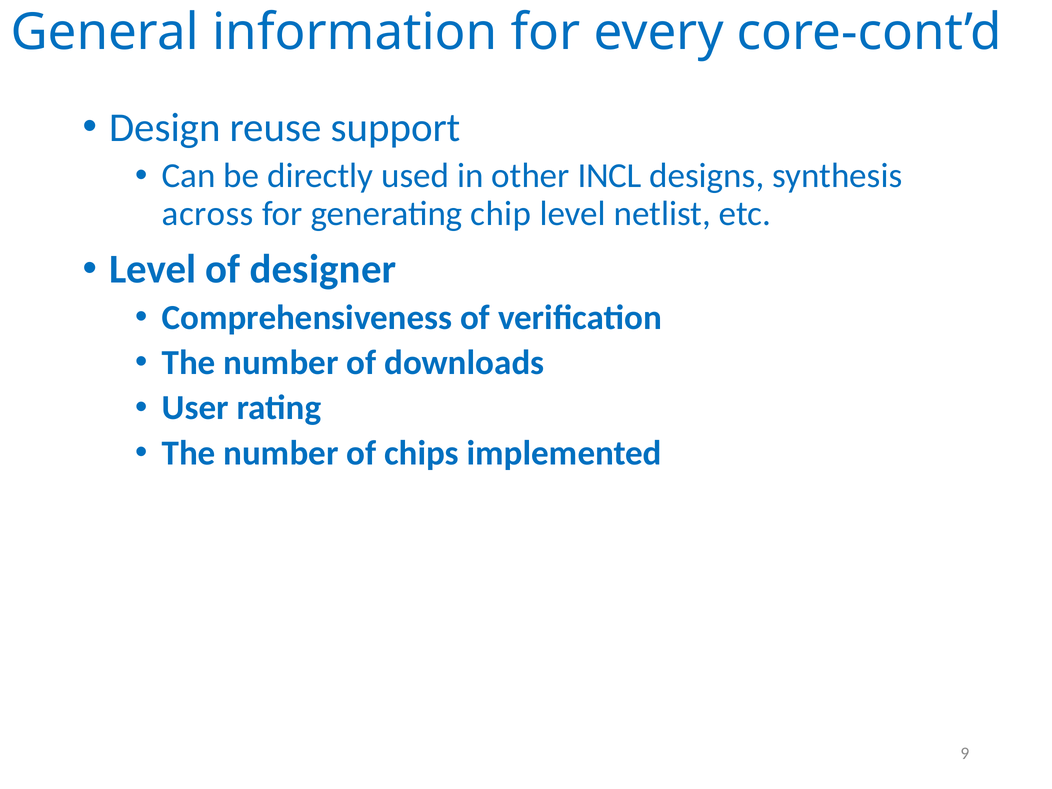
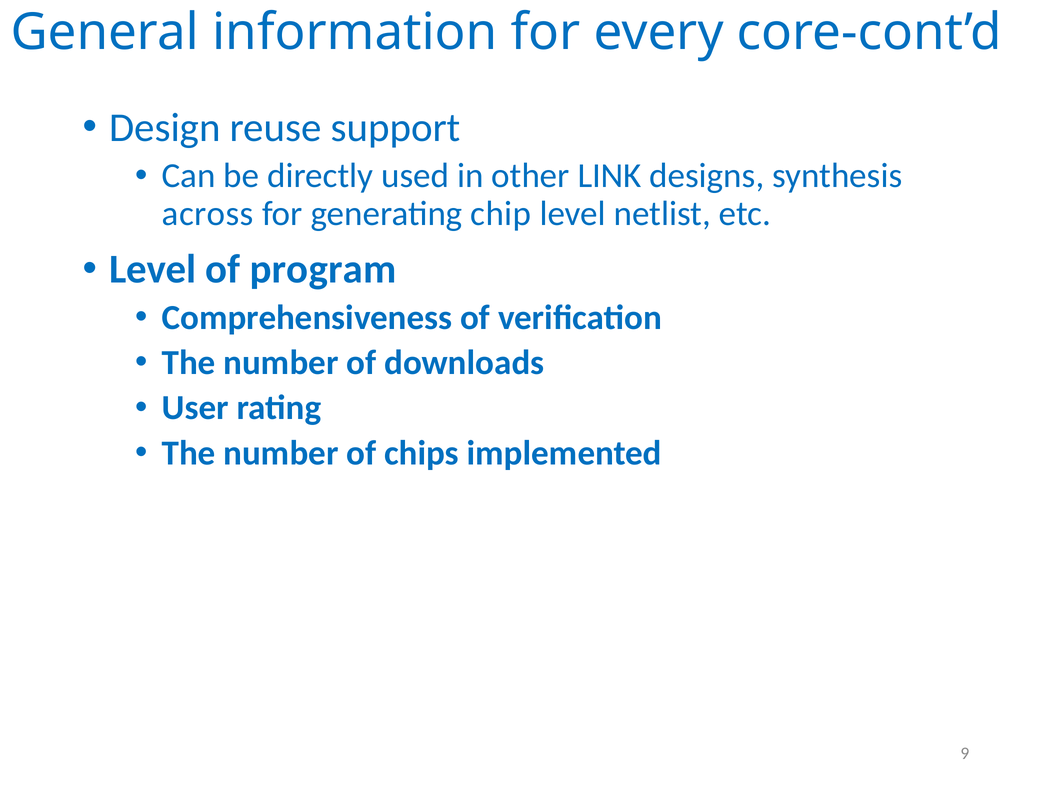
INCL: INCL -> LINK (610, 176)
designer: designer -> program (323, 269)
